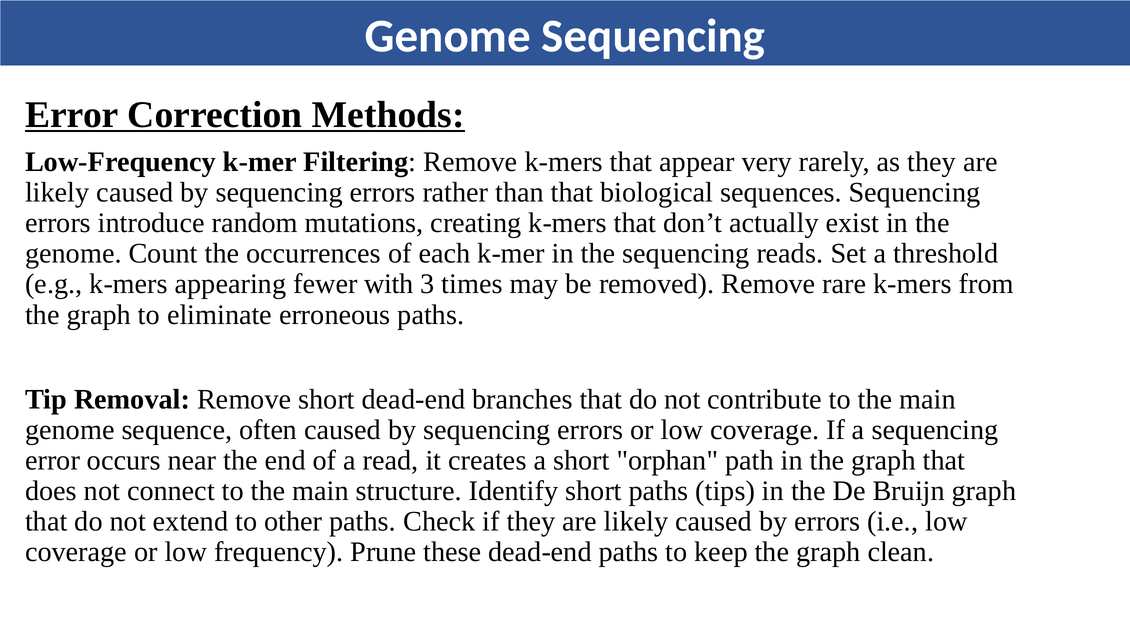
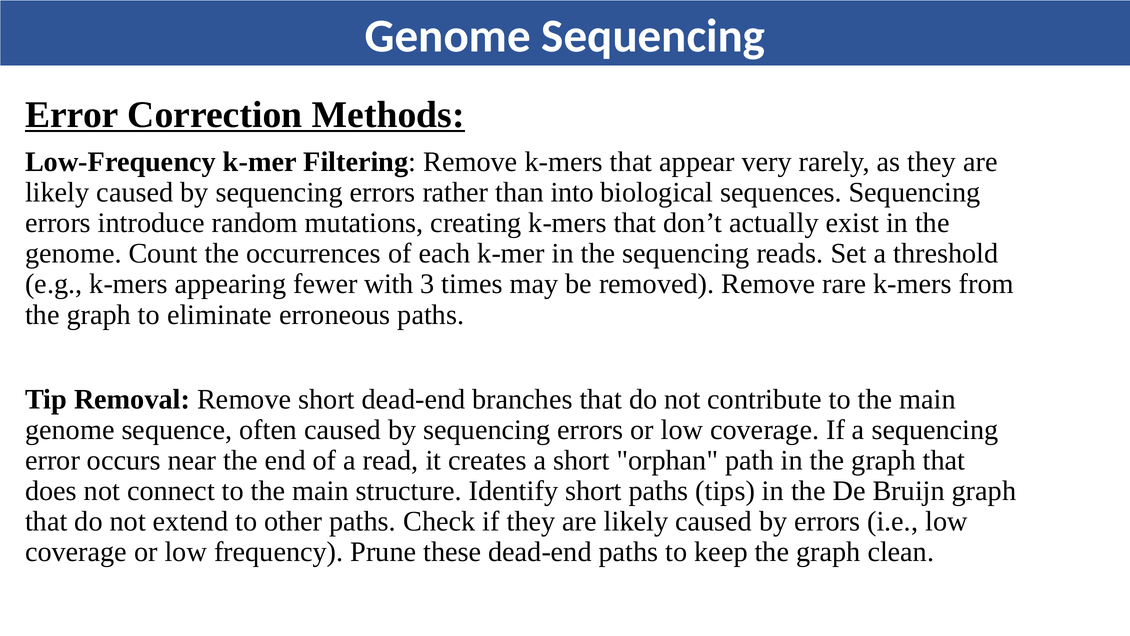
than that: that -> into (572, 193)
